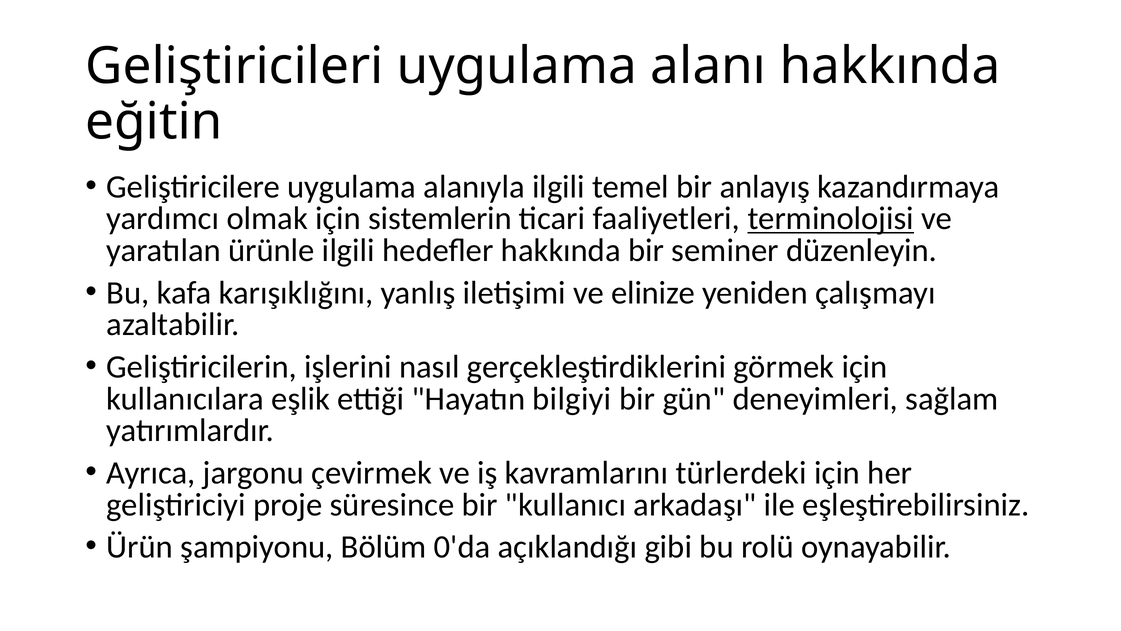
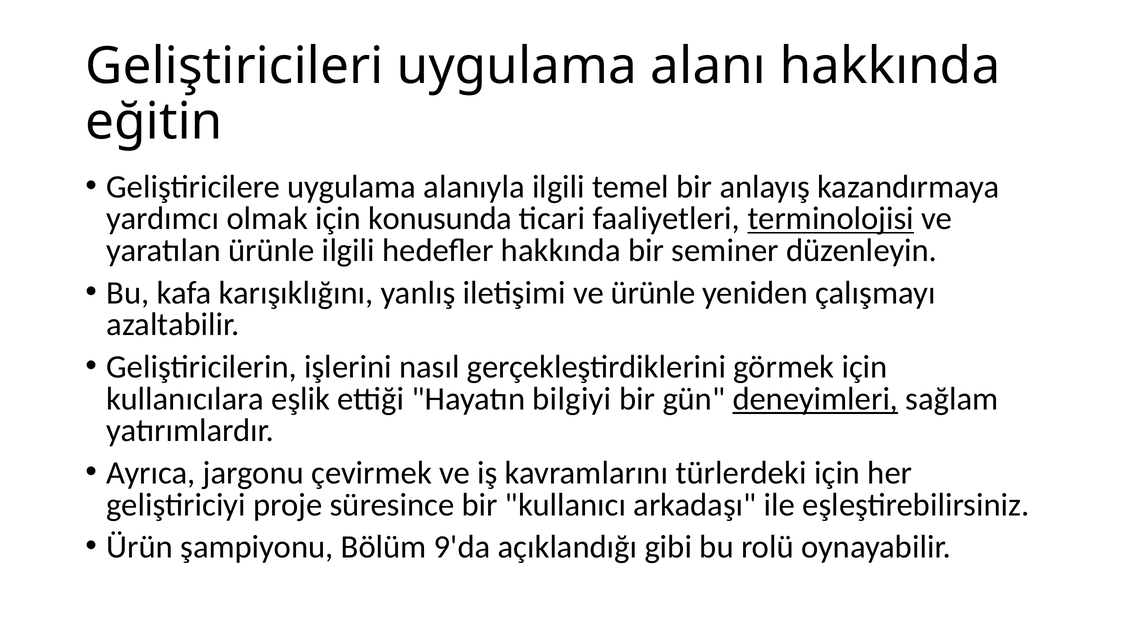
sistemlerin: sistemlerin -> konusunda (440, 219)
ve elinize: elinize -> ürünle (653, 293)
deneyimleri underline: none -> present (815, 399)
0'da: 0'da -> 9'da (462, 547)
